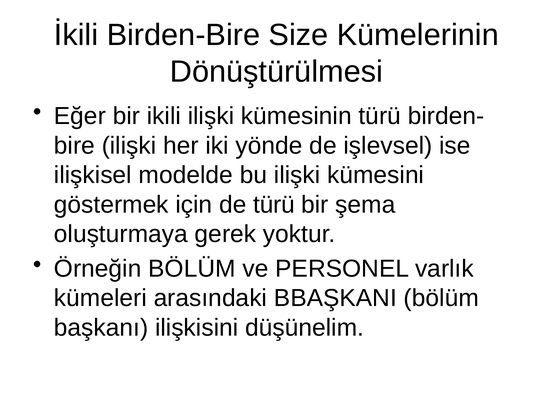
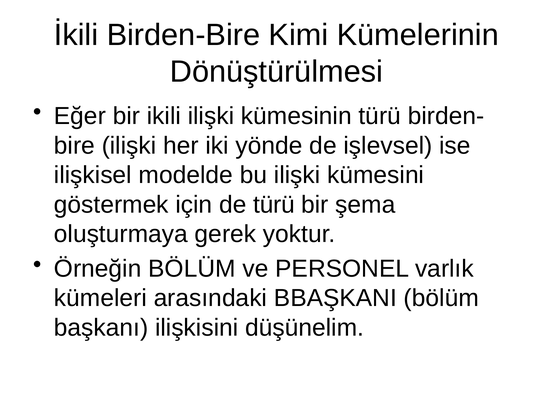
Size: Size -> Kimi (298, 35)
